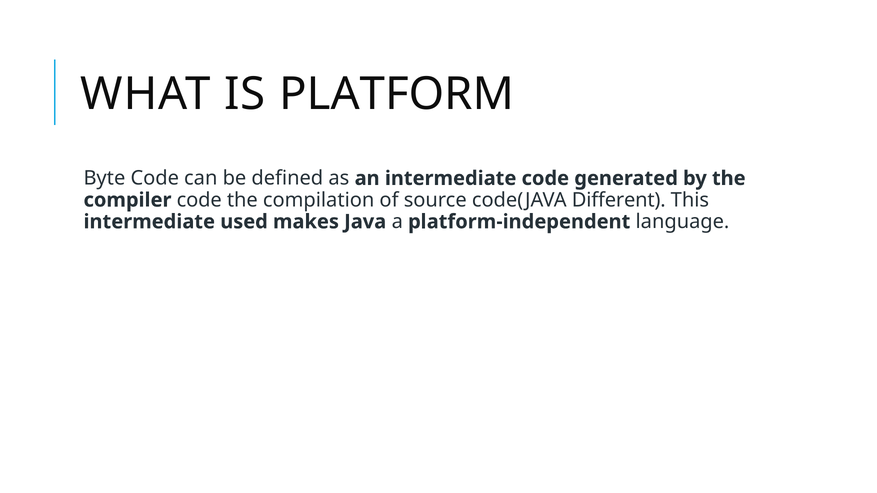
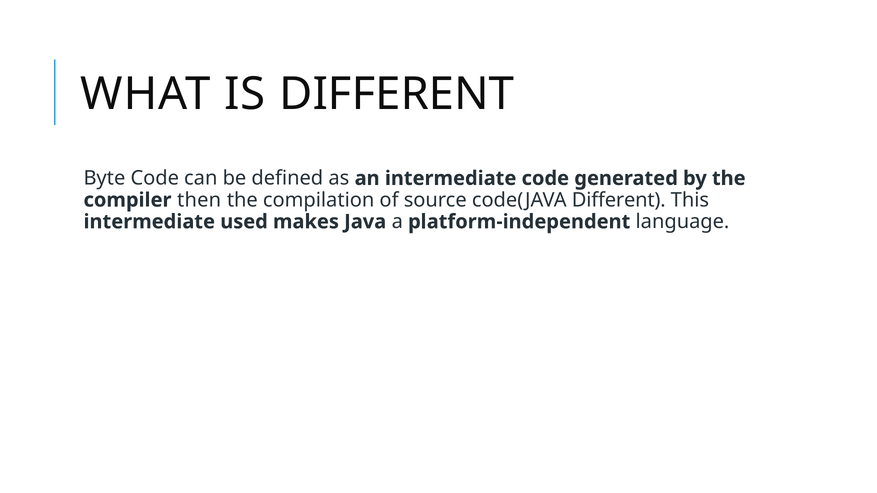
IS PLATFORM: PLATFORM -> DIFFERENT (397, 94)
compiler code: code -> then (199, 200)
